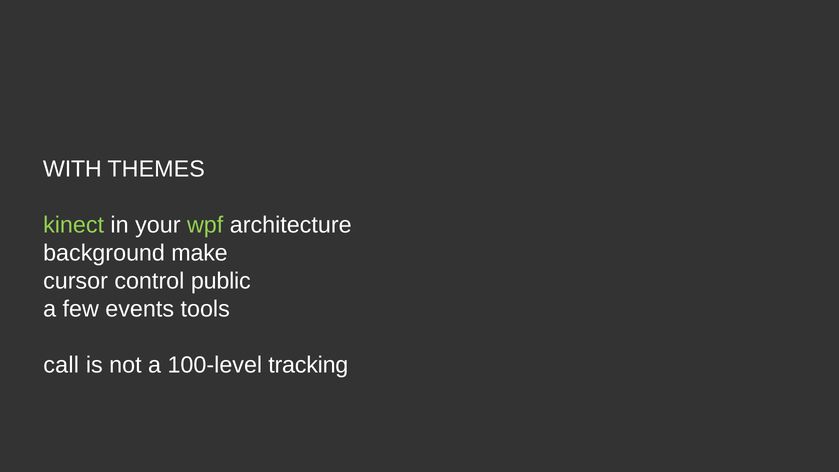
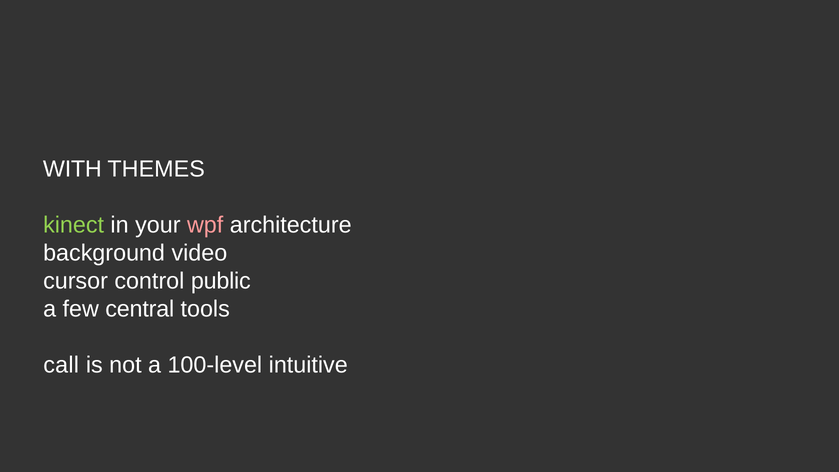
wpf colour: light green -> pink (205, 225)
make: make -> video (199, 253)
events: events -> central (140, 309)
tracking: tracking -> intuitive (308, 365)
